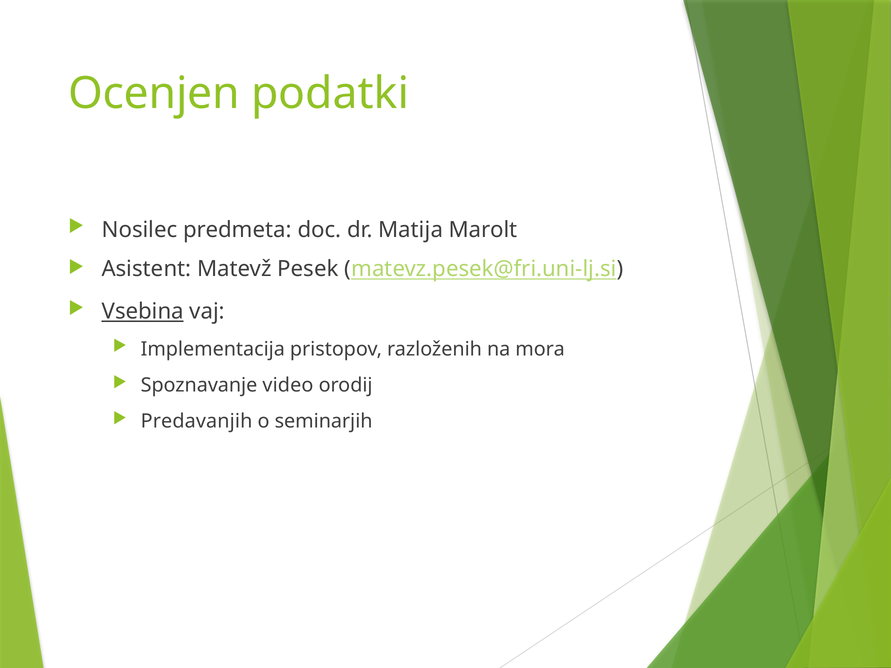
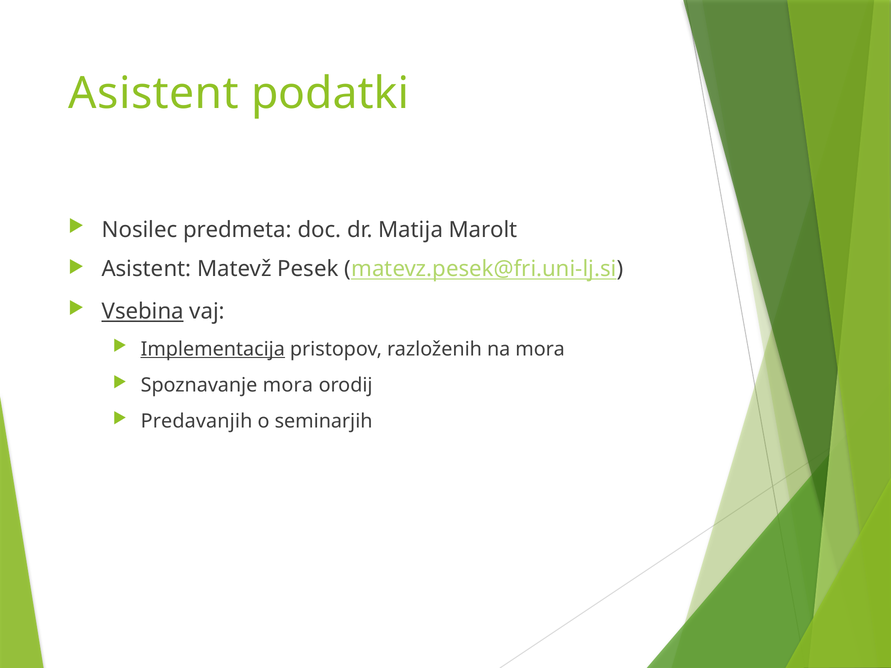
Ocenjen: Ocenjen -> Asistent (154, 94)
Implementacija underline: none -> present (213, 349)
Spoznavanje video: video -> mora (288, 385)
